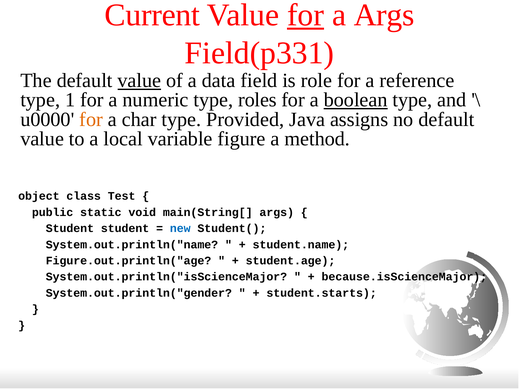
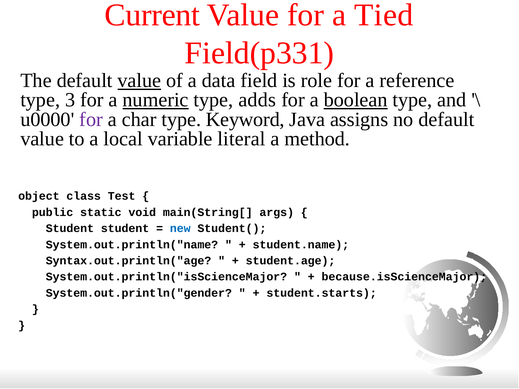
for underline: present -> none (306, 15)
a Args: Args -> Tied (384, 15)
1: 1 -> 3 (70, 100)
numeric underline: none -> present (156, 100)
roles: roles -> adds (257, 100)
for colour: orange -> purple (91, 119)
Provided: Provided -> Keyword (245, 119)
figure: figure -> literal (241, 139)
Figure.out.println("age: Figure.out.println("age -> Syntax.out.println("age (129, 261)
